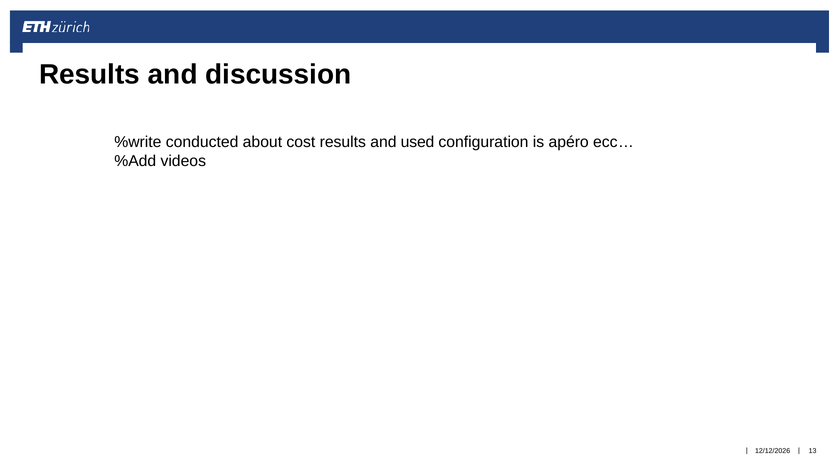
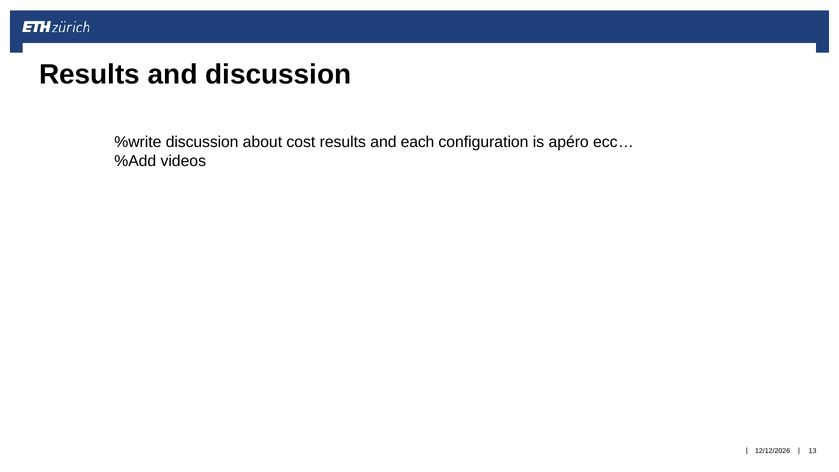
%write conducted: conducted -> discussion (202, 142)
used: used -> each (418, 142)
